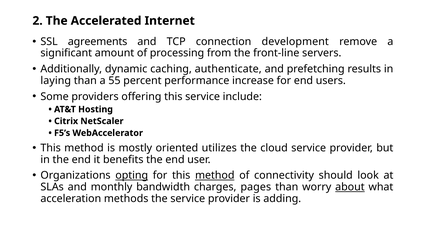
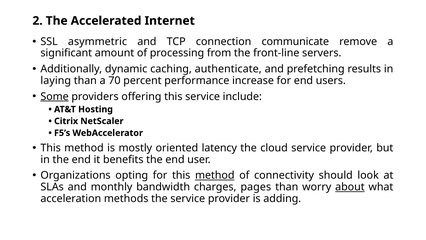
agreements: agreements -> asymmetric (98, 42)
development: development -> communicate (295, 42)
55: 55 -> 70 (114, 80)
Some underline: none -> present (55, 96)
utilizes: utilizes -> latency (219, 148)
opting underline: present -> none (132, 175)
